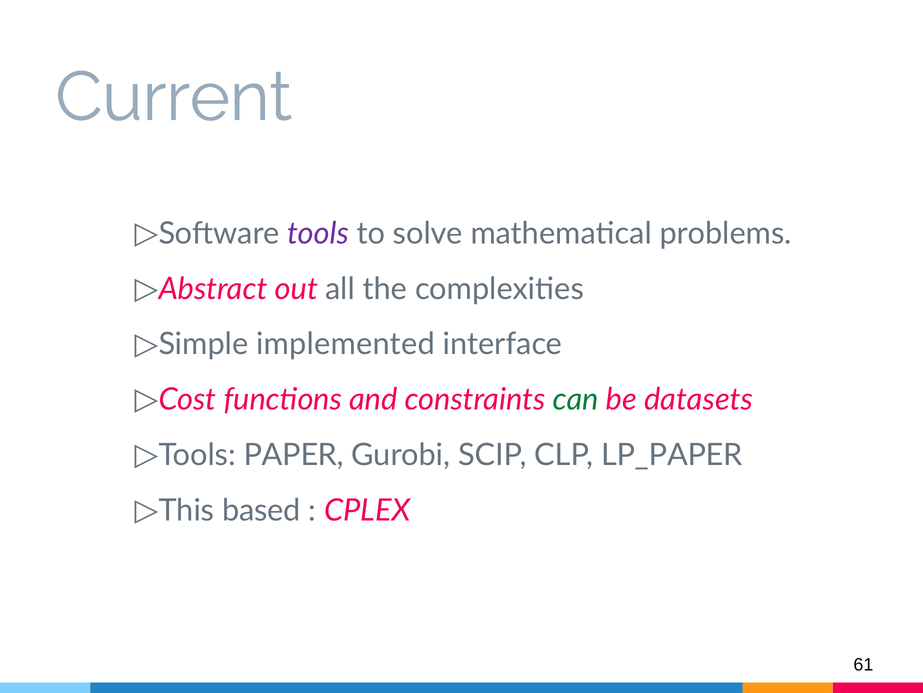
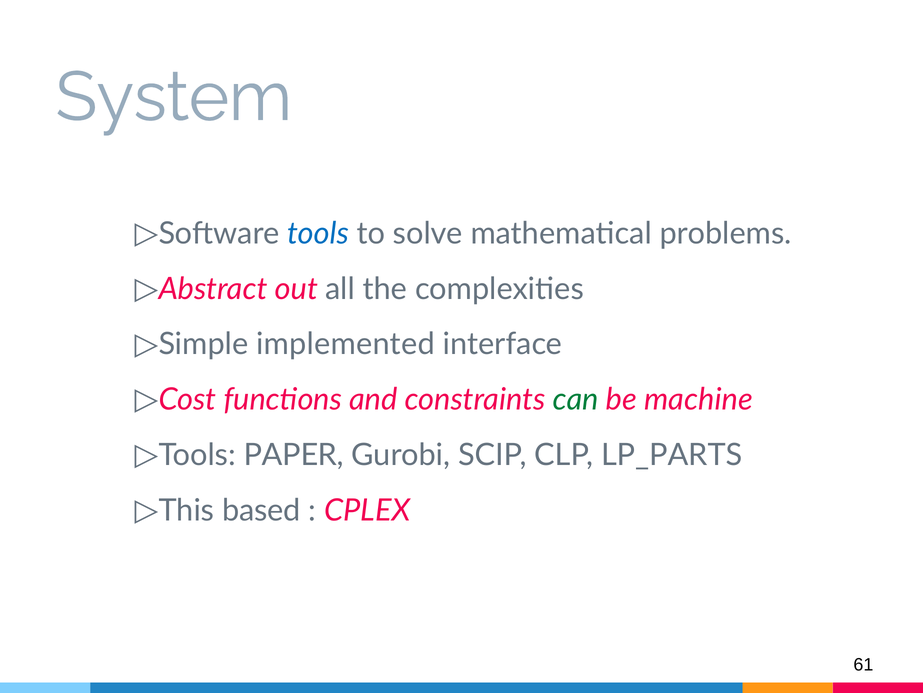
Current: Current -> System (174, 97)
tools colour: purple -> blue (318, 233)
datasets: datasets -> machine (698, 399)
LP_PAPER: LP_PAPER -> LP_PARTS (672, 455)
